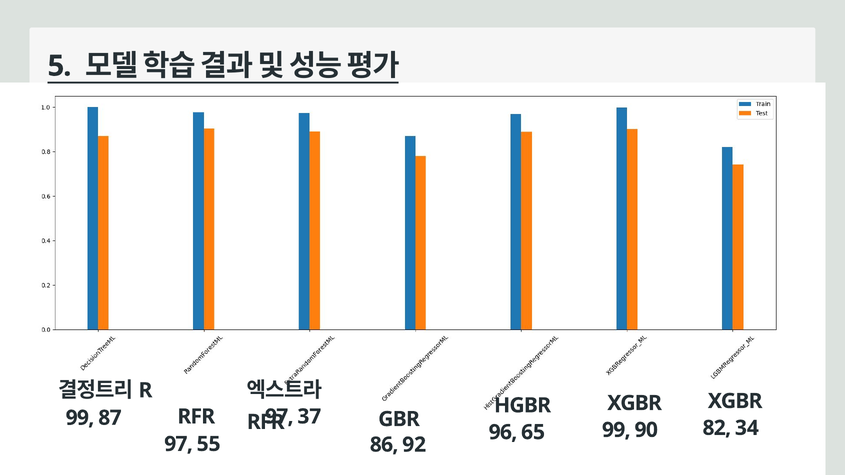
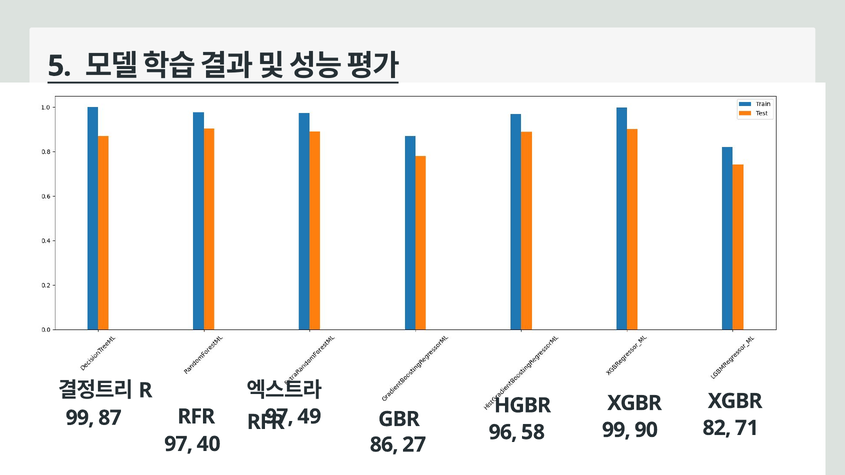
37: 37 -> 49 (309, 417)
34: 34 -> 71 (747, 428)
65: 65 -> 58 (533, 432)
55: 55 -> 40 (209, 444)
92: 92 -> 27 (414, 445)
